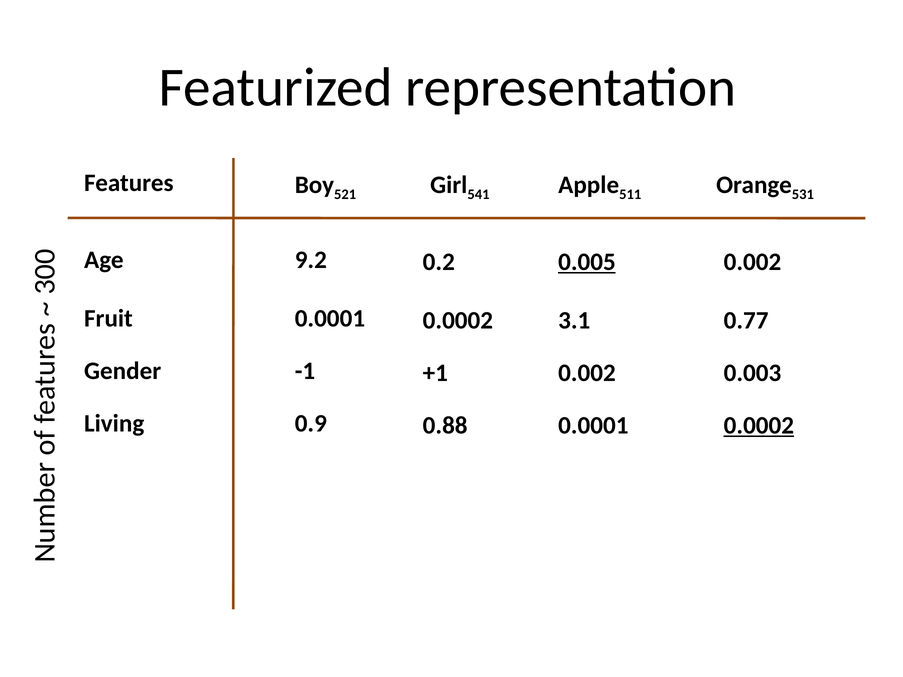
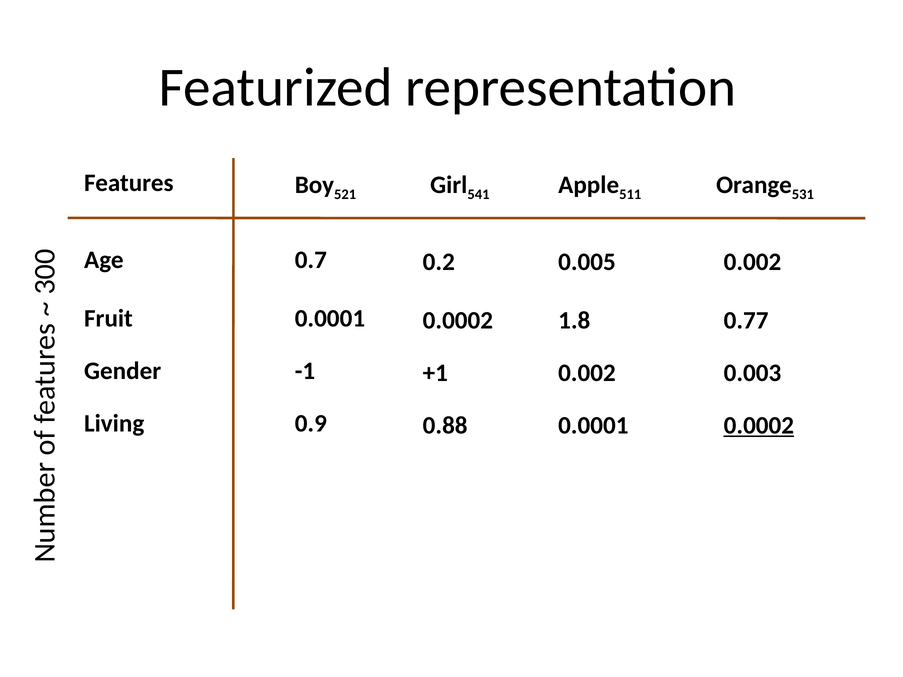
9.2: 9.2 -> 0.7 (311, 260)
0.005 underline: present -> none (587, 262)
3.1: 3.1 -> 1.8 (574, 320)
